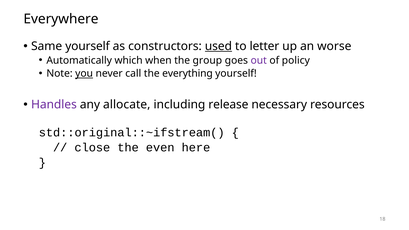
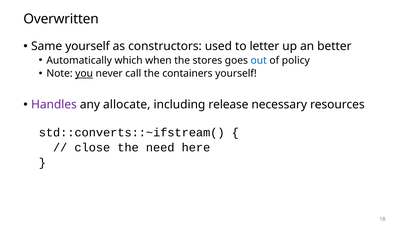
Everywhere: Everywhere -> Overwritten (61, 19)
used underline: present -> none (218, 46)
worse: worse -> better (334, 46)
group: group -> stores (207, 60)
out colour: purple -> blue (259, 60)
everything: everything -> containers (187, 74)
std::original::~ifstream(: std::original::~ifstream( -> std::converts::~ifstream( (132, 132)
even: even -> need (160, 148)
